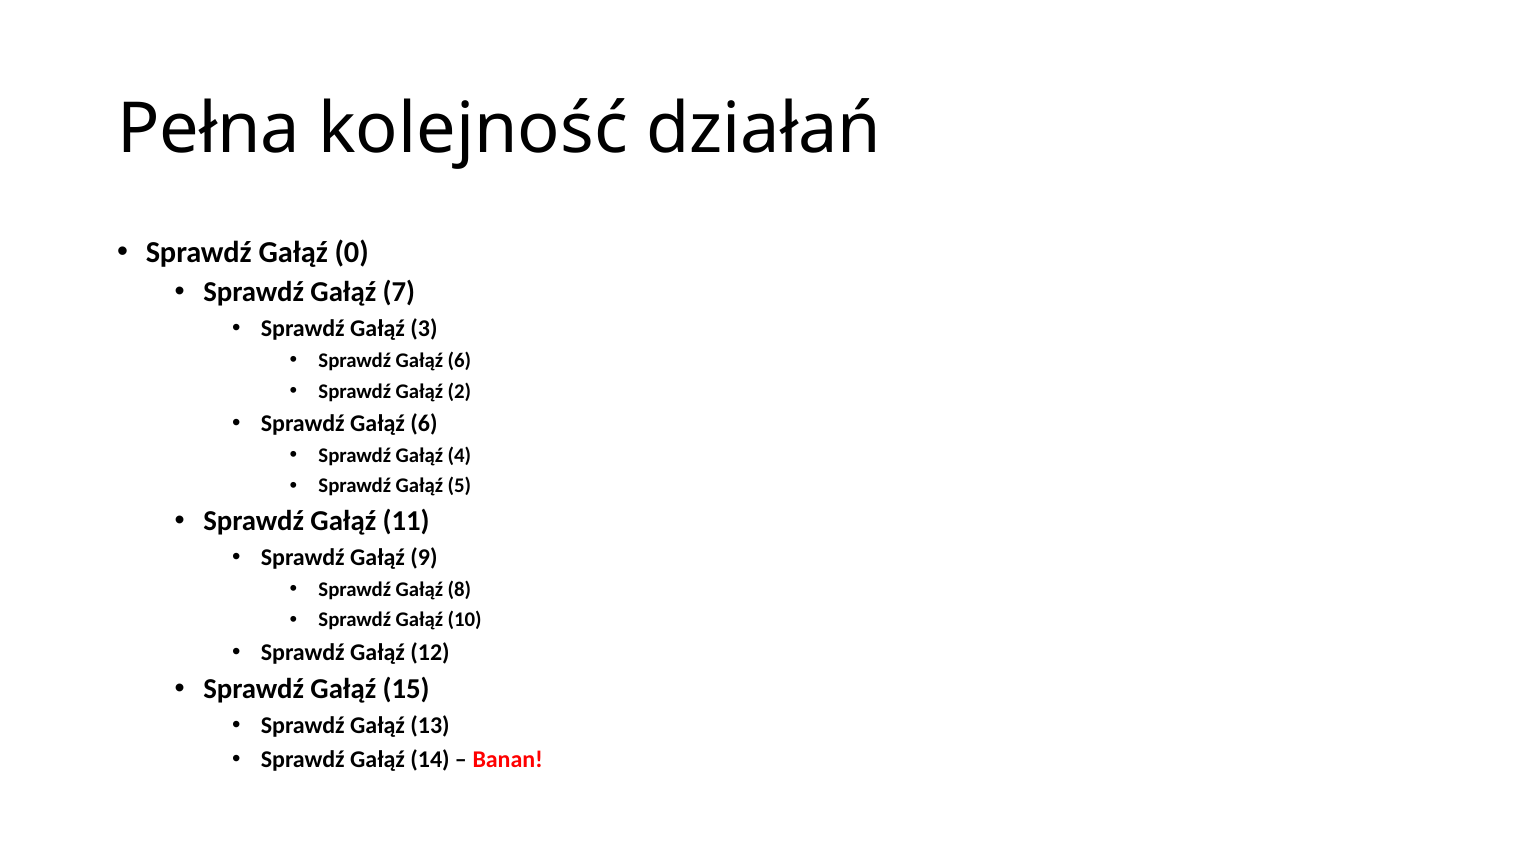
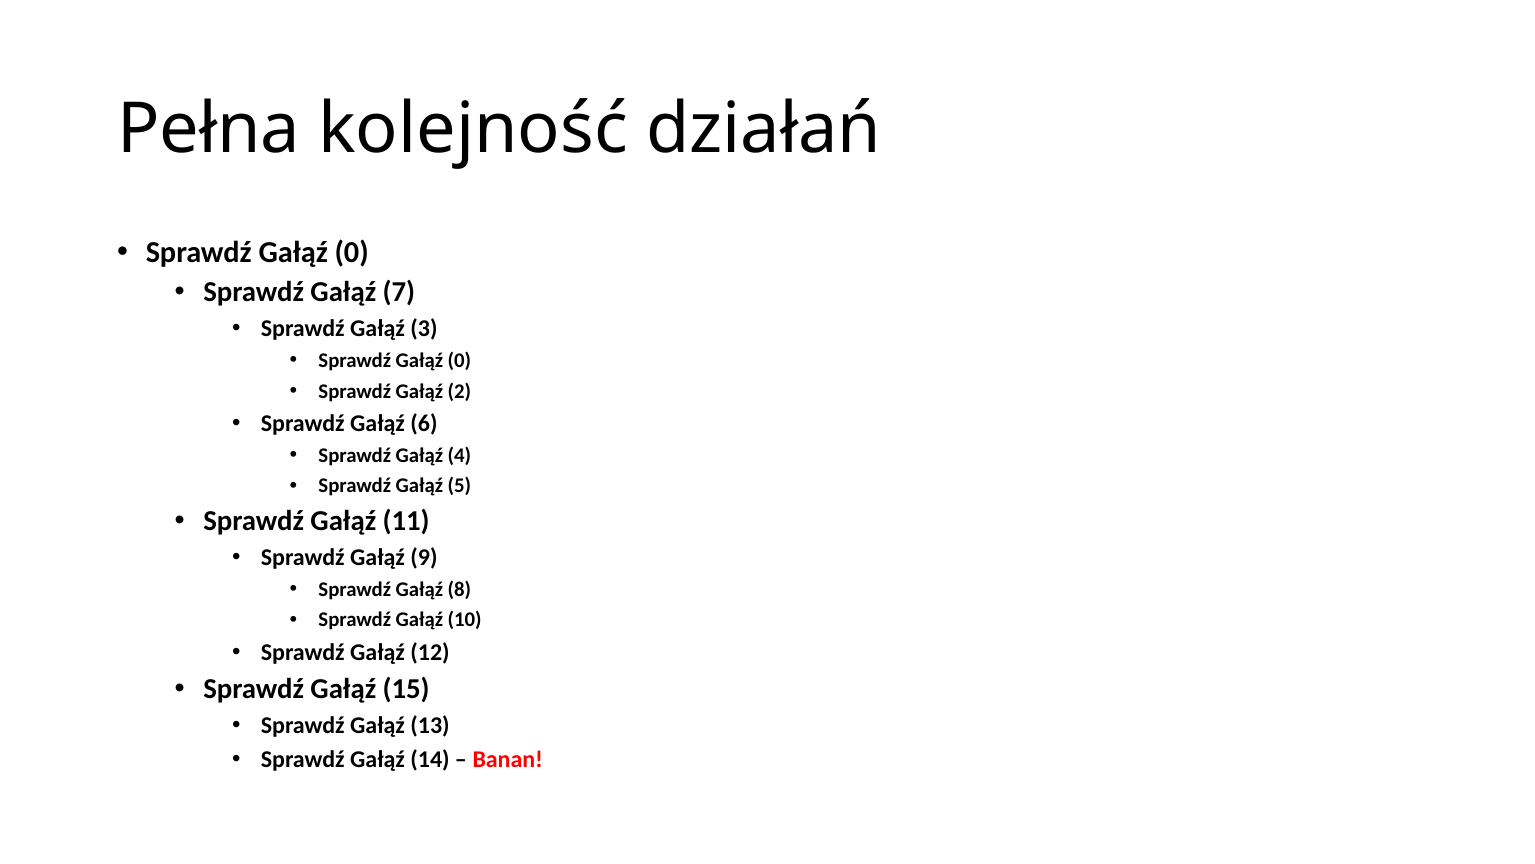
6: 6 -> 0 (459, 360)
